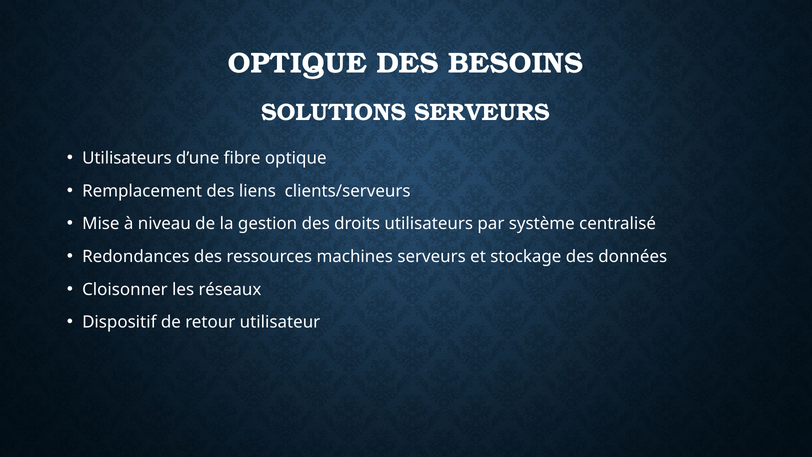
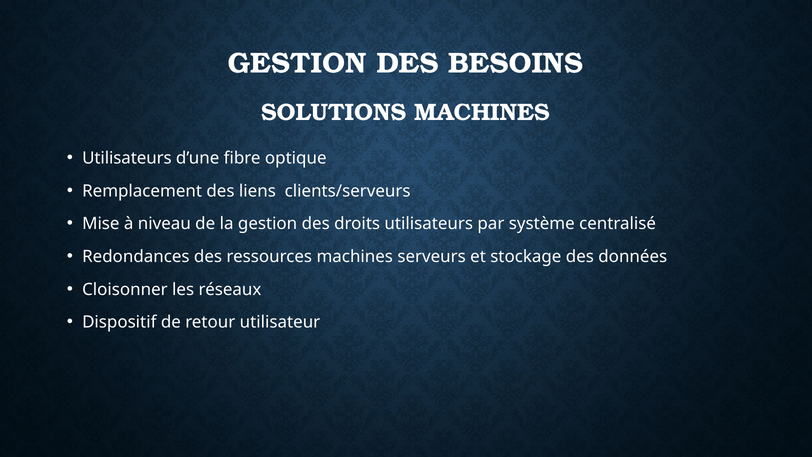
OPTIQUE: OPTIQUE -> GESTION (297, 63)
SOLUTIONS SERVEURS: SERVEURS -> MACHINES (482, 113)
